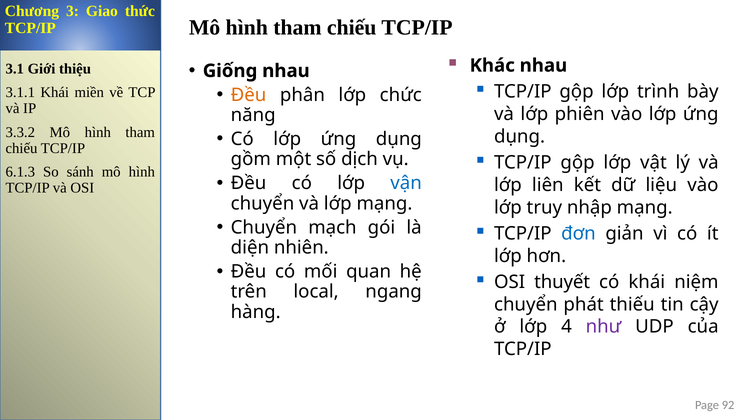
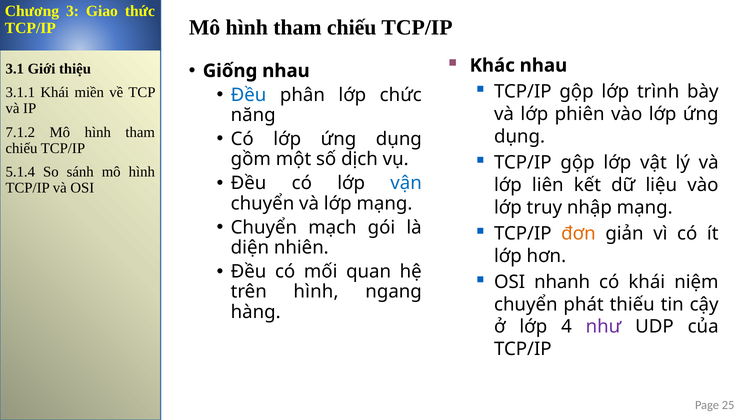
Đều colour: orange -> blue (249, 95)
3.3.2: 3.3.2 -> 7.1.2 (20, 132)
6.1.3: 6.1.3 -> 5.1.4 (20, 172)
đơn colour: blue -> orange (578, 233)
thuyết: thuyết -> nhanh (562, 282)
trên local: local -> hình (316, 291)
92: 92 -> 25 (728, 405)
